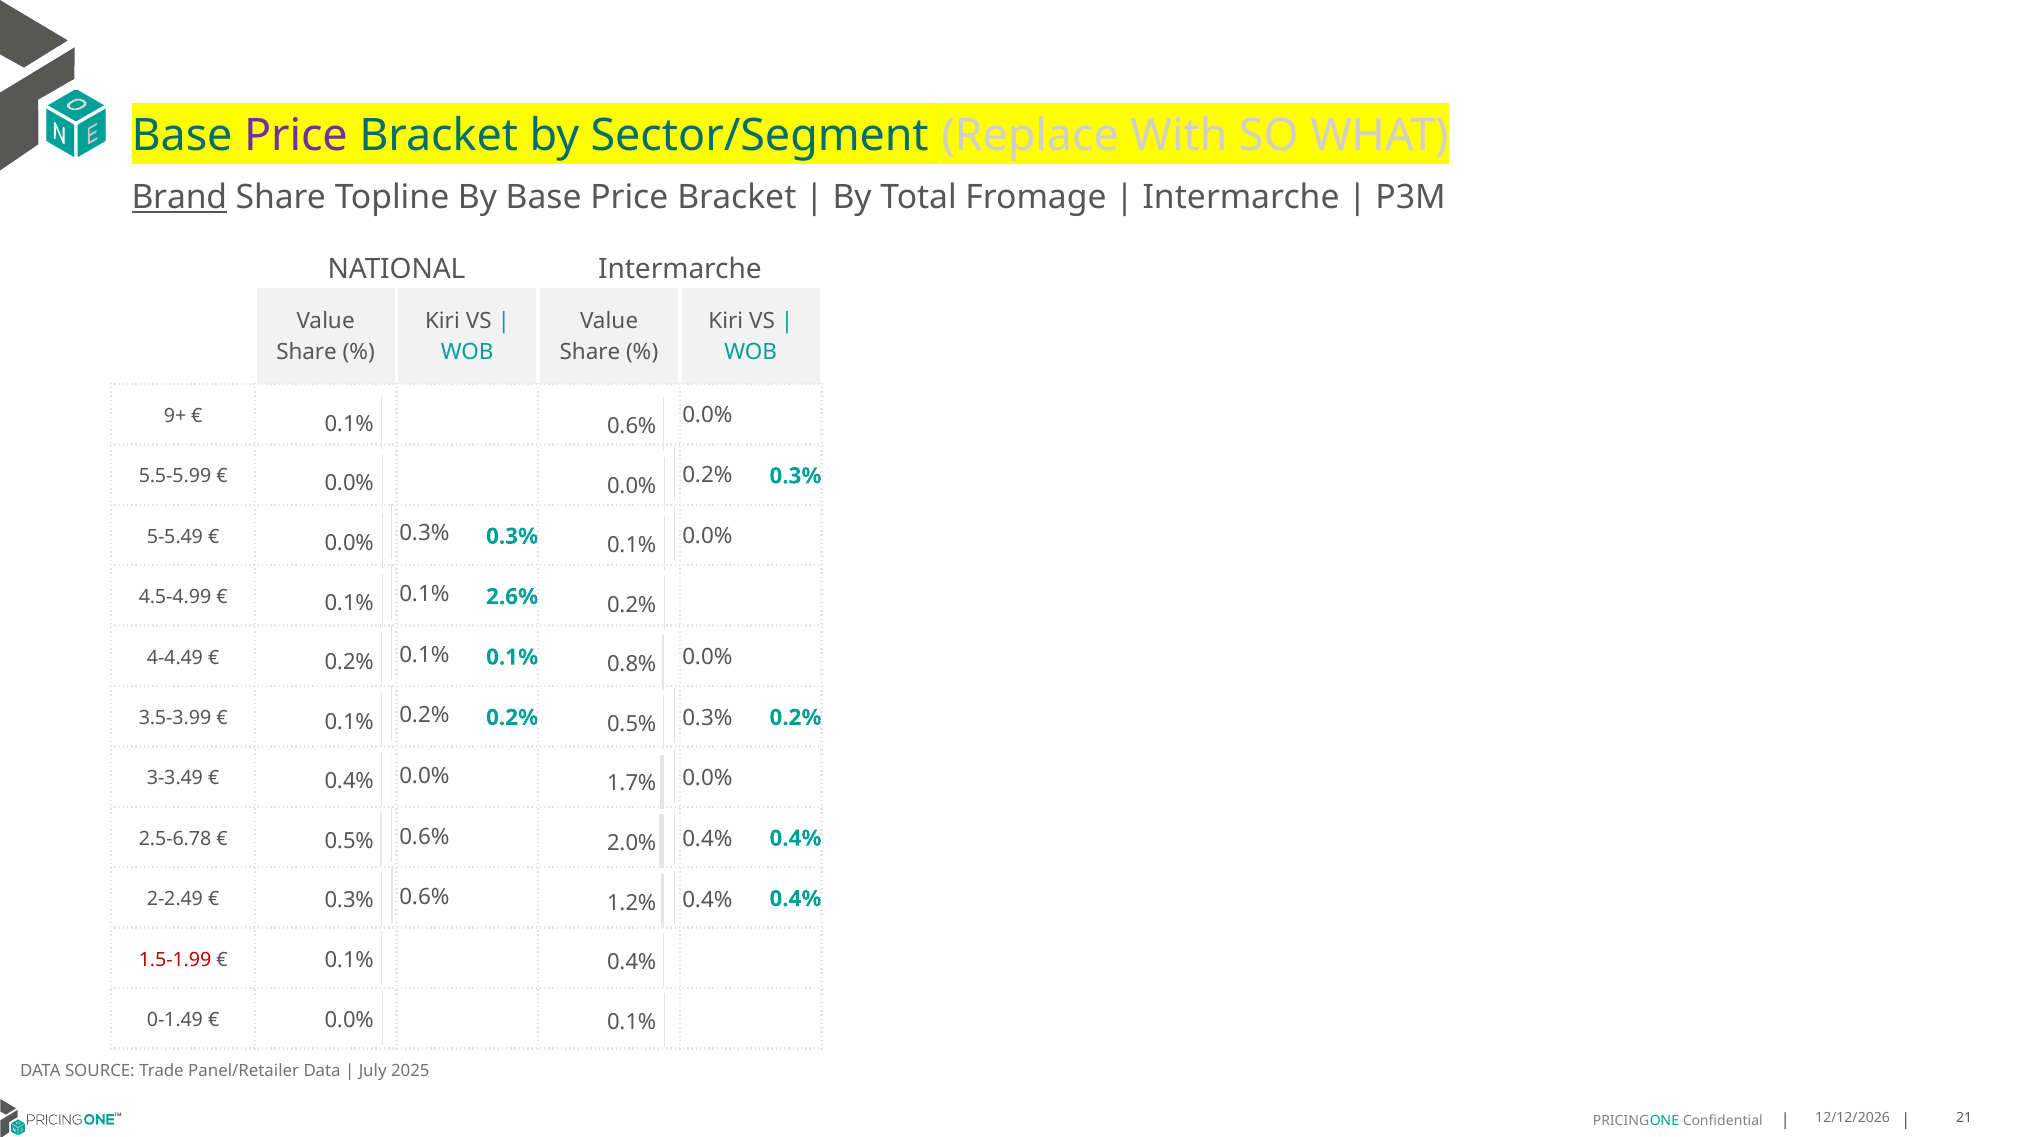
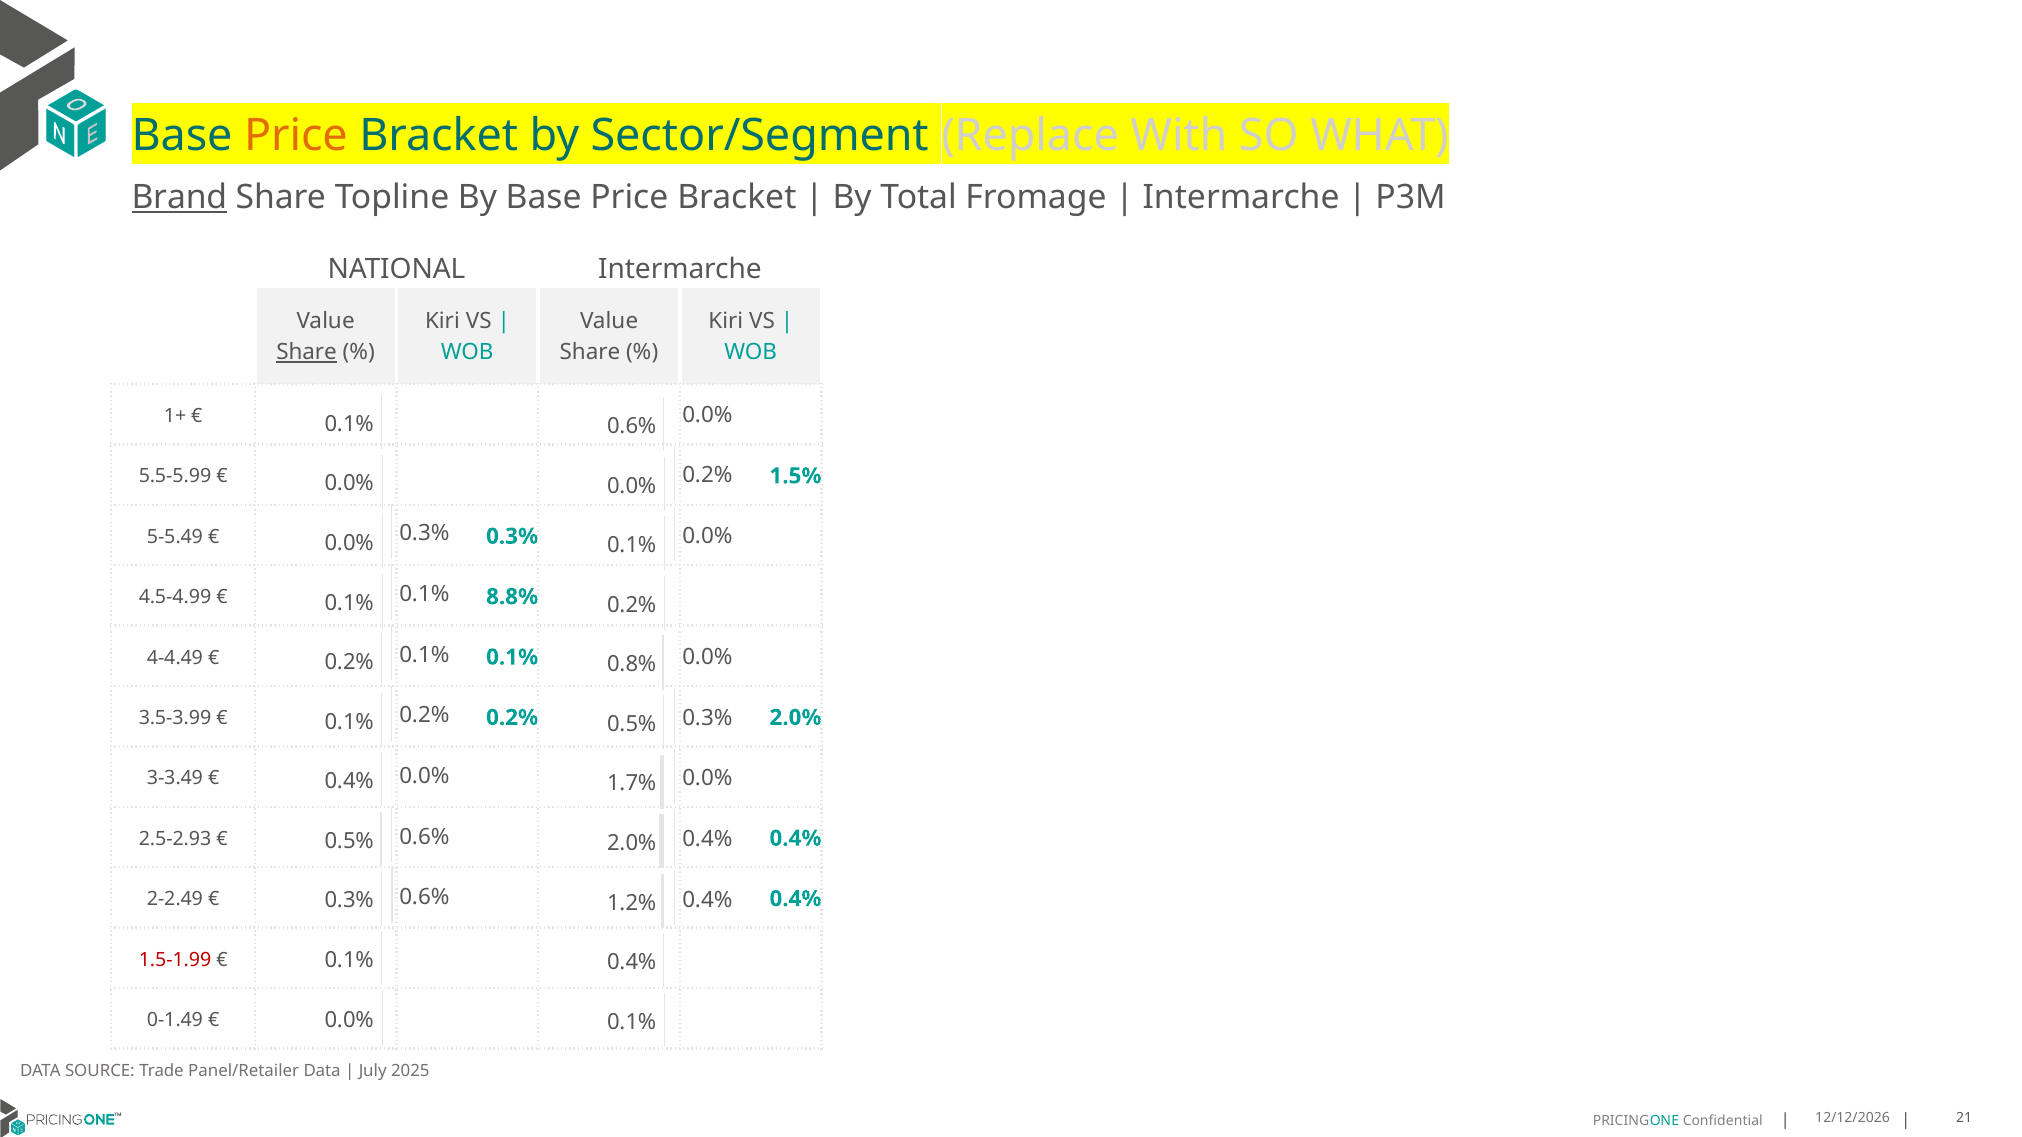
Price colour: purple -> orange (296, 136)
Share underline: none -> present (307, 352)
9+: 9+ -> 1+ (175, 416)
0.3%: 0.3% -> 1.5% (796, 476)
2.6%: 2.6% -> 8.8% (512, 597)
0.2% 0.2%: 0.2% -> 2.0% (796, 718)
2.5-6.78: 2.5-6.78 -> 2.5-2.93 (175, 839)
